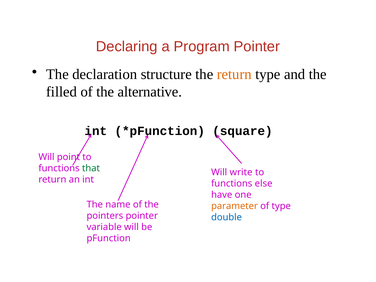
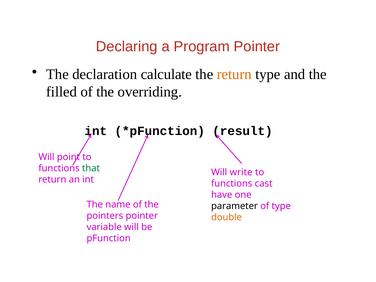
structure: structure -> calculate (166, 74)
alternative: alternative -> overriding (150, 92)
square: square -> result (242, 131)
else: else -> cast (264, 184)
parameter colour: orange -> black (234, 206)
double colour: blue -> orange (227, 217)
